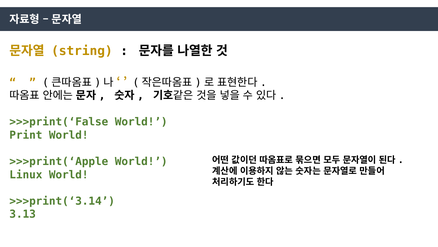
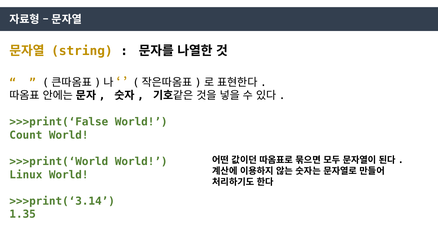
Print: Print -> Count (26, 135)
>>>print(‘Apple: >>>print(‘Apple -> >>>print(‘World (59, 161)
3.13: 3.13 -> 1.35 (23, 214)
